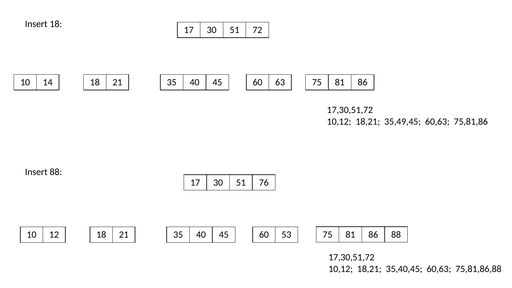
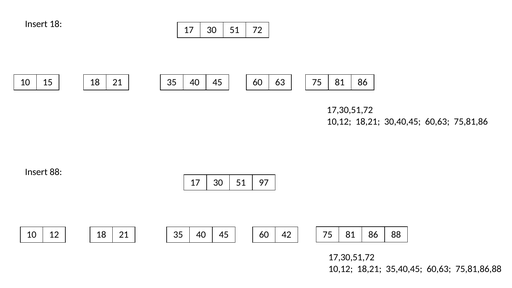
14: 14 -> 15 (48, 82)
35,49,45: 35,49,45 -> 30,40,45 (403, 122)
76: 76 -> 97 (264, 183)
53: 53 -> 42 (286, 235)
